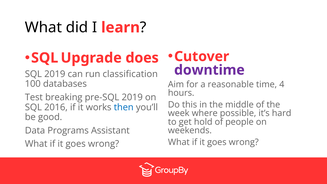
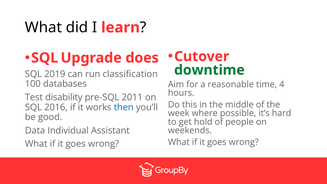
downtime colour: purple -> green (209, 70)
breaking: breaking -> disability (64, 97)
pre-SQL 2019: 2019 -> 2011 (132, 97)
Programs: Programs -> Individual (68, 131)
